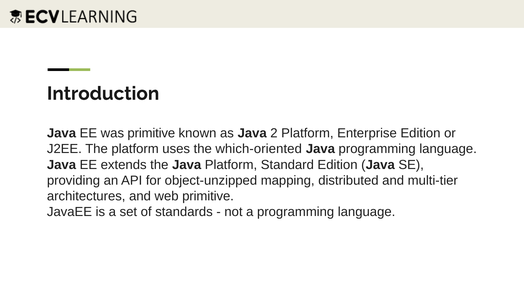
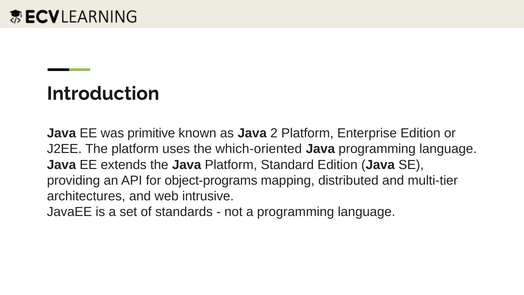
object-unzipped: object-unzipped -> object-programs (211, 180)
web primitive: primitive -> intrusive (208, 196)
